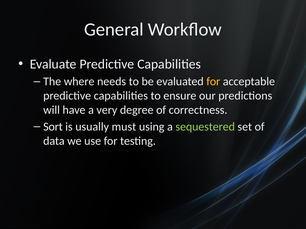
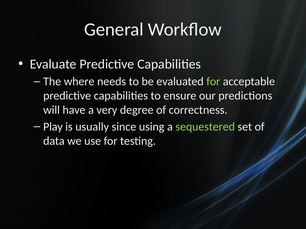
for colour: yellow -> light green (213, 82)
Sort: Sort -> Play (53, 127)
must: must -> since (124, 127)
